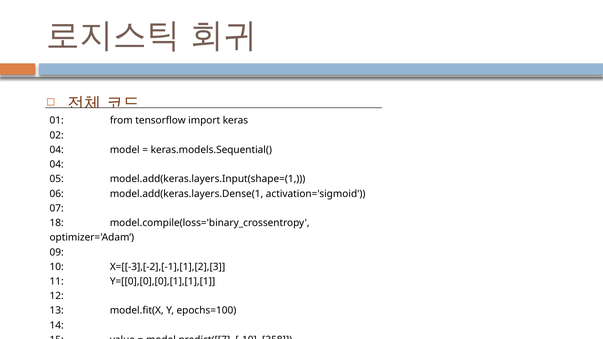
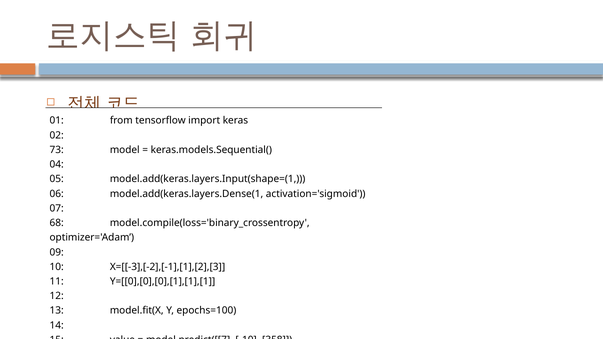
04: 04 -> 73 (57, 150)
18: 18 -> 68 (57, 223)
